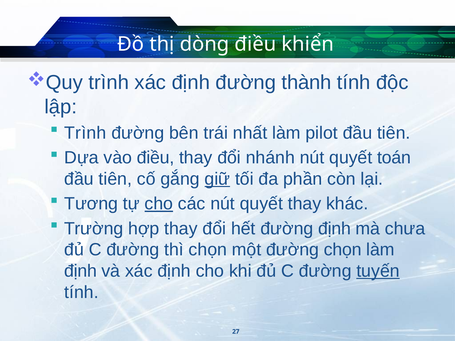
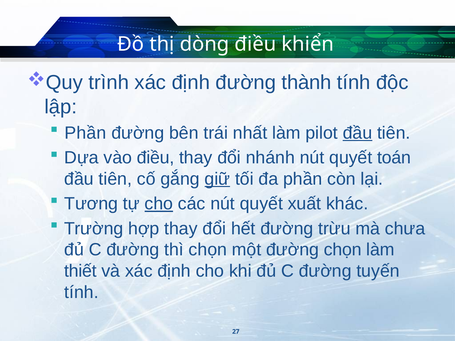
Trình: Trình -> Phần (85, 133)
đầu underline: none -> present (357, 133)
quyết thay: thay -> xuất (305, 204)
đường định: định -> trừu (334, 229)
định: định -> thiết (81, 271)
tuyến underline: present -> none (378, 271)
